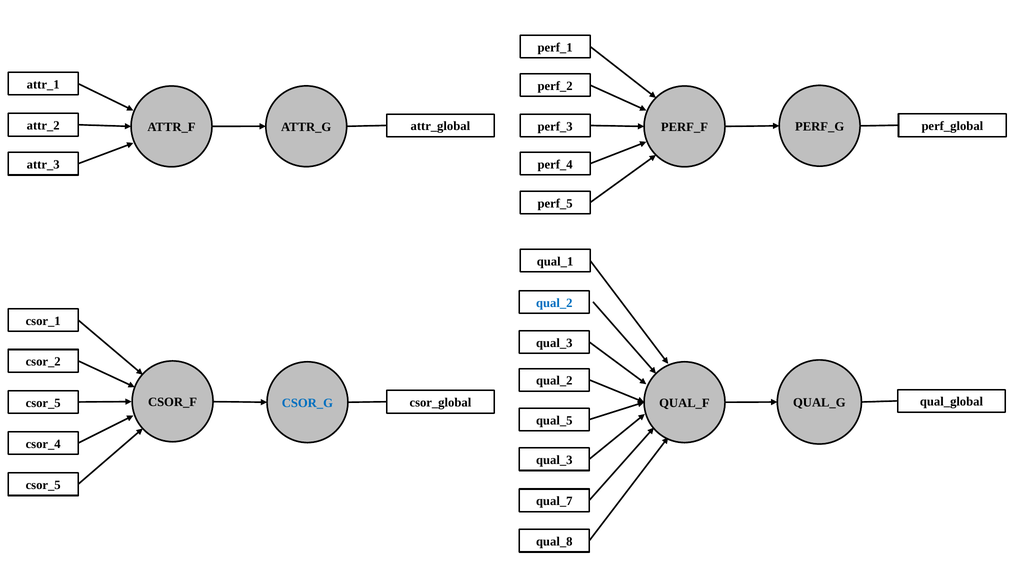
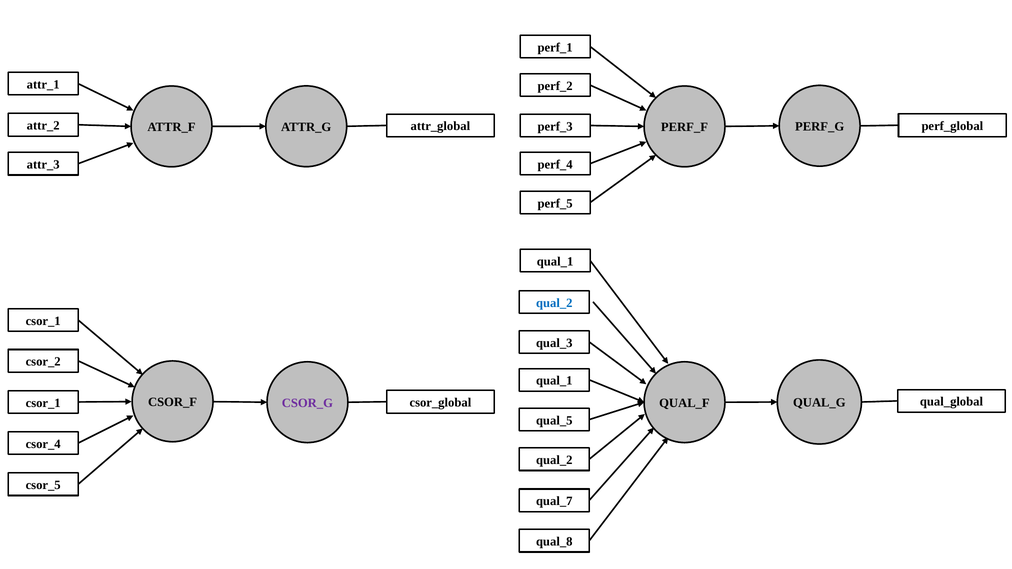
qual_2: qual_2 -> qual_1 (554, 381)
CSOR_G colour: blue -> purple (307, 403)
csor_5: csor_5 -> csor_1 (43, 403)
qual_3: qual_3 -> qual_2 (554, 460)
